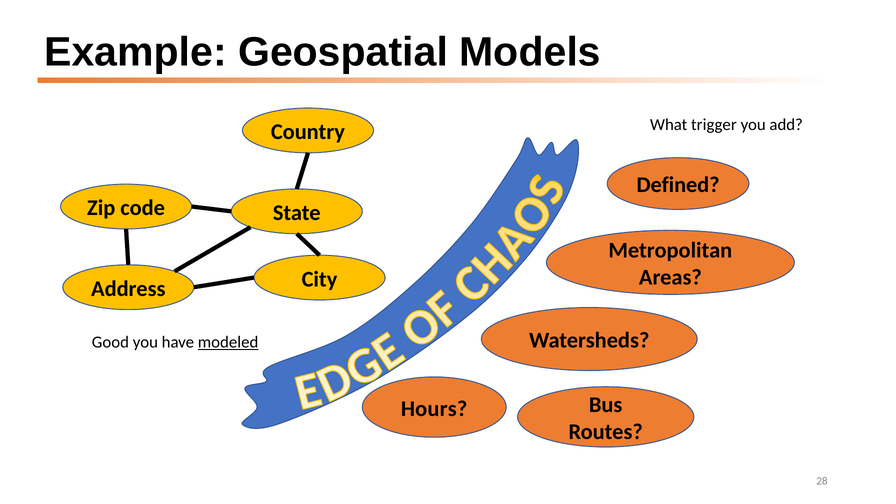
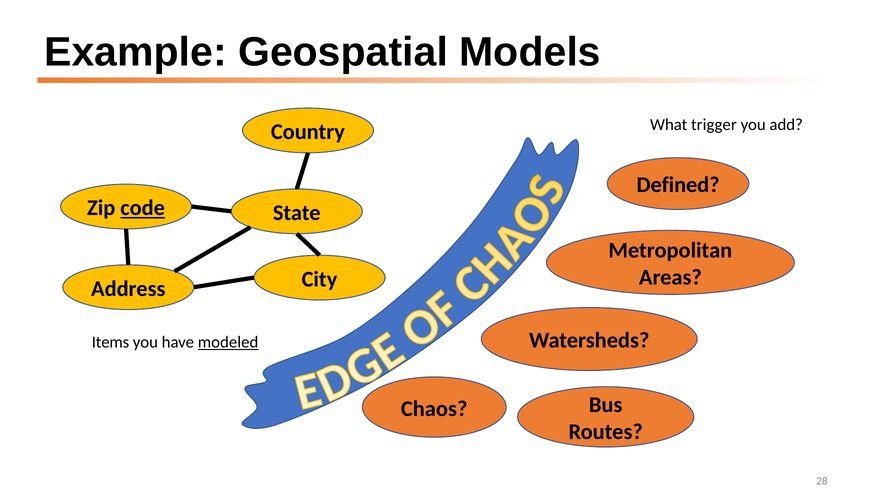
code underline: none -> present (143, 208)
Good: Good -> Items (111, 342)
Hours: Hours -> Chaos (434, 409)
